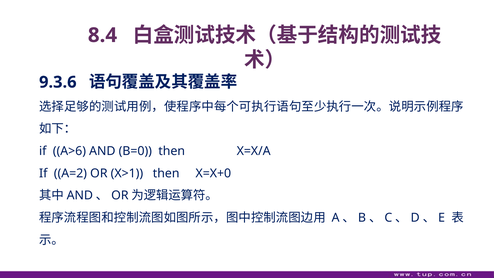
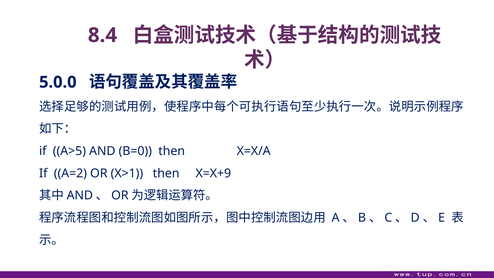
9.3.6: 9.3.6 -> 5.0.0 (58, 82)
A>6: A>6 -> A>5 (69, 151)
X=X+0: X=X+0 -> X=X+9 (213, 173)
